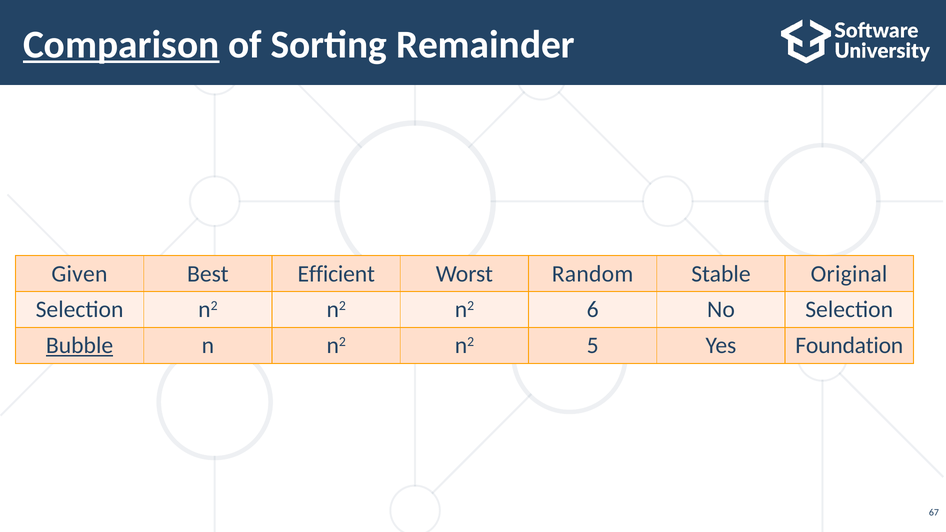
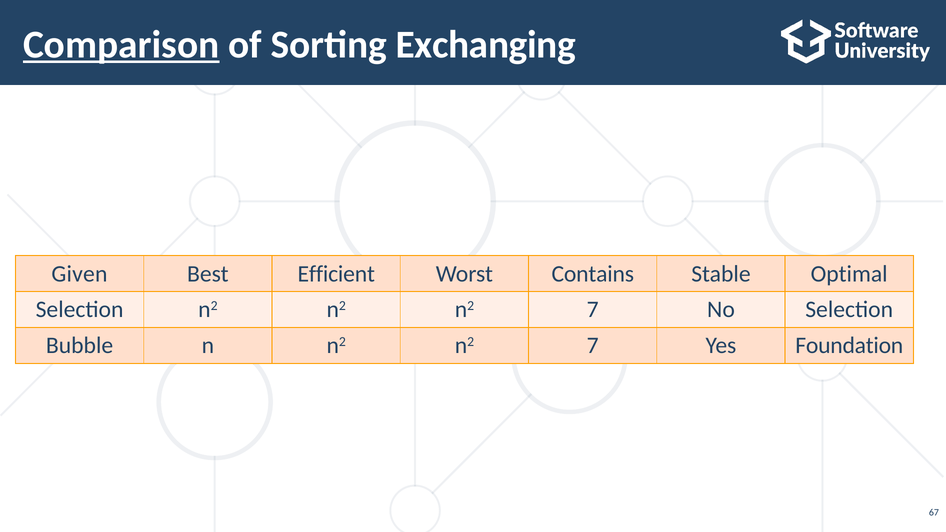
Remainder: Remainder -> Exchanging (486, 45)
Random: Random -> Contains (593, 274)
Original: Original -> Optimal (849, 274)
n2 n2 n2 6: 6 -> 7 (593, 310)
Bubble underline: present -> none (80, 346)
n n2 n2 5: 5 -> 7 (593, 346)
